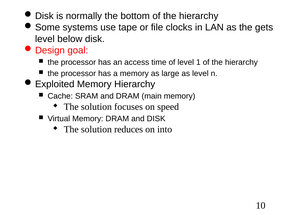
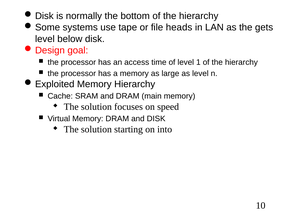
clocks: clocks -> heads (179, 27)
reduces: reduces -> starting (129, 130)
